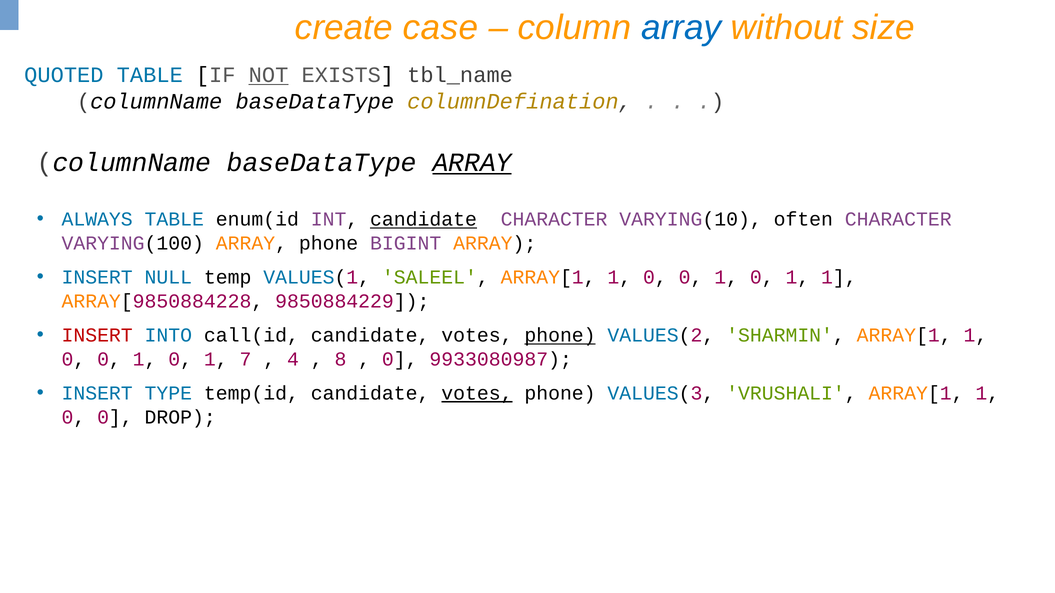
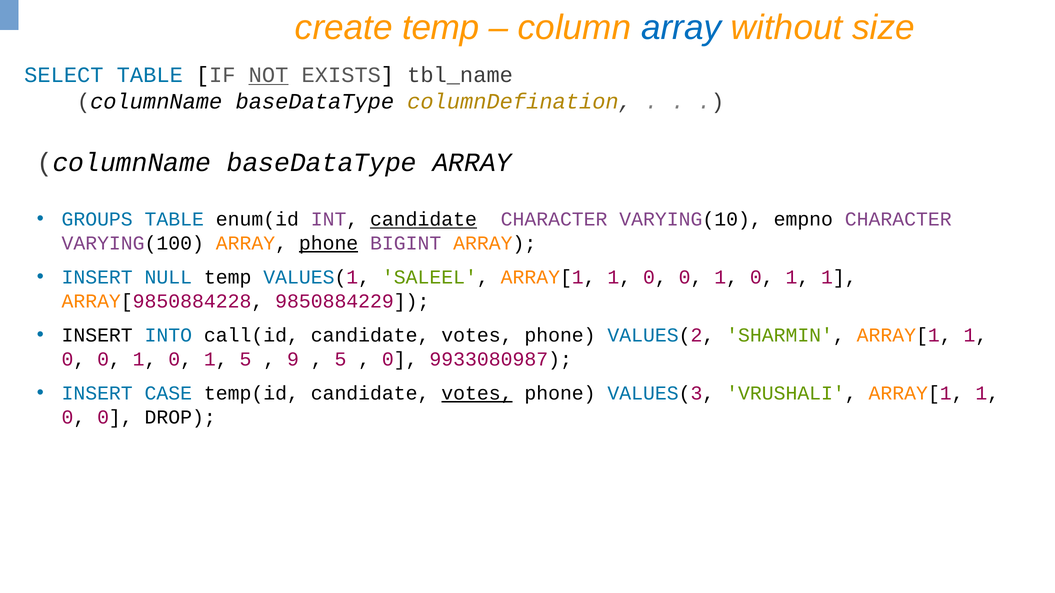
create case: case -> temp (441, 27)
QUOTED: QUOTED -> SELECT (64, 75)
ARRAY underline: present -> none (472, 162)
ALWAYS: ALWAYS -> GROUPS (97, 220)
often: often -> empno (803, 220)
phone underline: none -> present (329, 243)
INSERT colour: red -> black (97, 336)
phone underline: present -> none (560, 336)
1 7: 7 -> 5 (245, 359)
4: 4 -> 9 (293, 359)
8: 8 -> 5 (340, 359)
TYPE: TYPE -> CASE (168, 394)
